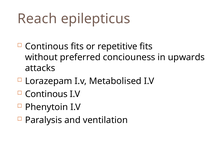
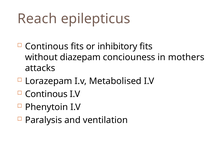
repetitive: repetitive -> inhibitory (117, 46)
preferred: preferred -> diazepam (80, 57)
upwards: upwards -> mothers (186, 57)
